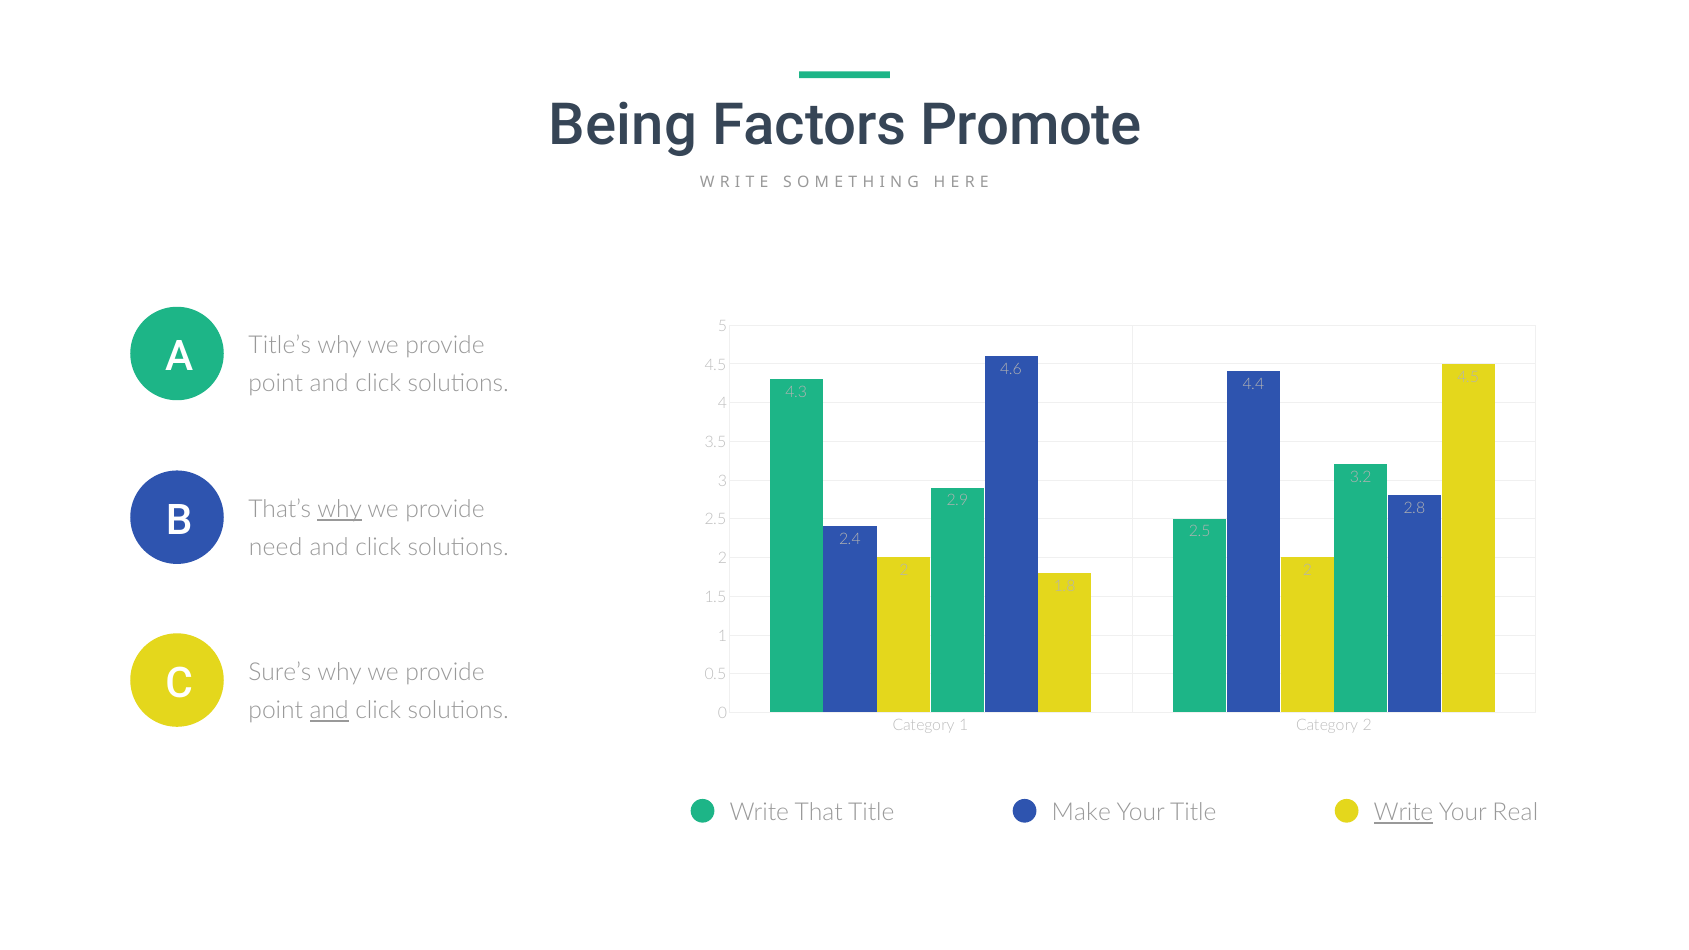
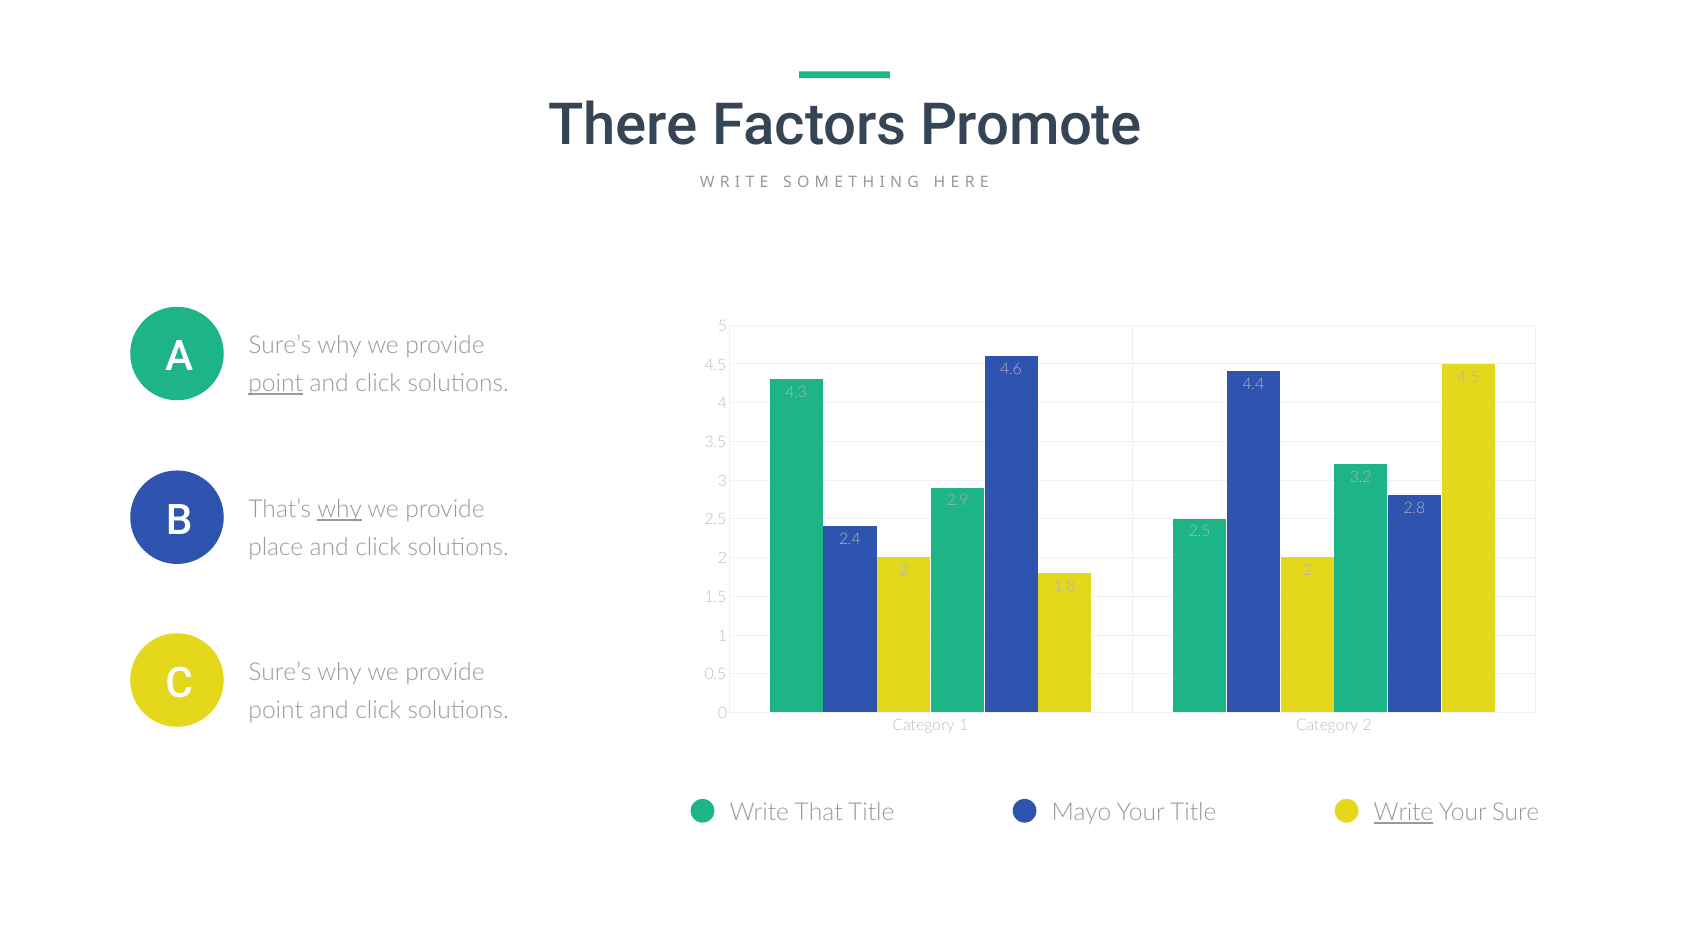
Being: Being -> There (623, 126)
A Title’s: Title’s -> Sure’s (280, 346)
point underline: none -> present (276, 384)
need: need -> place (276, 548)
and underline: present -> none (329, 710)
Make: Make -> Mayo (1081, 812)
Real: Real -> Sure (1516, 812)
